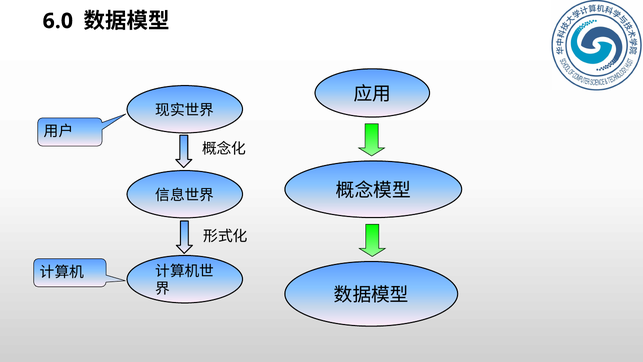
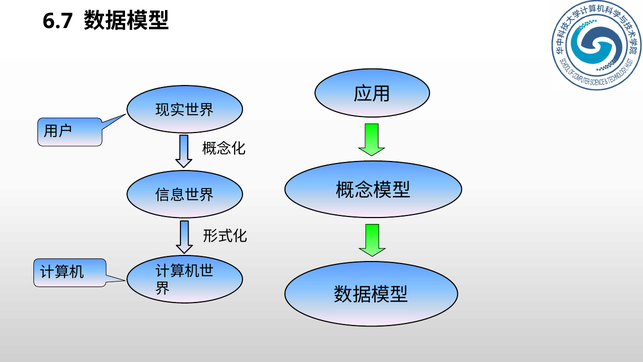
6.0: 6.0 -> 6.7 (58, 21)
